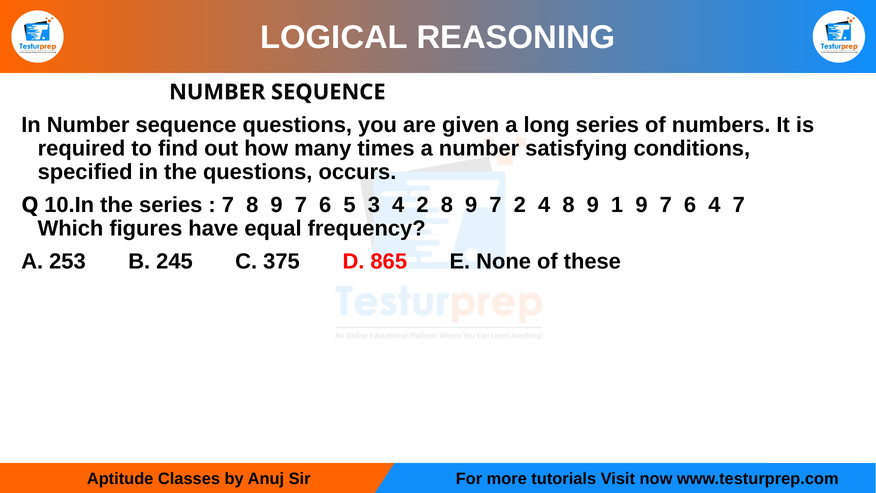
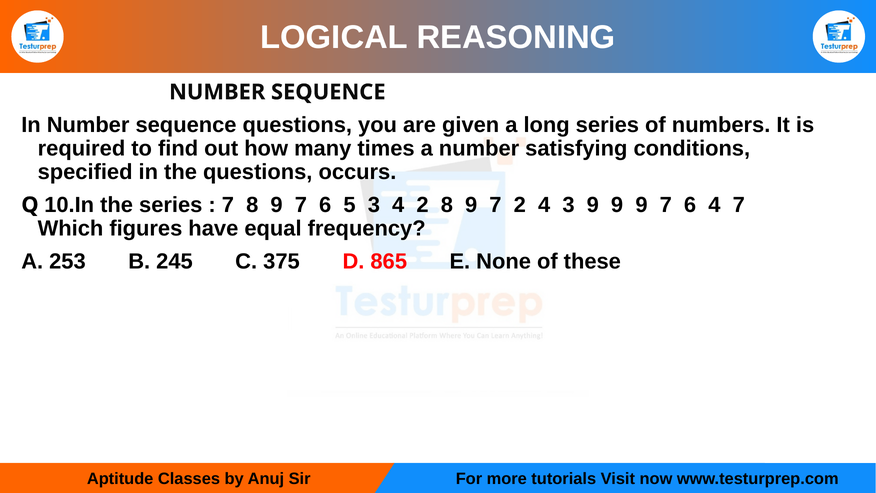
4 8: 8 -> 3 (568, 205)
1: 1 -> 9 (617, 205)
